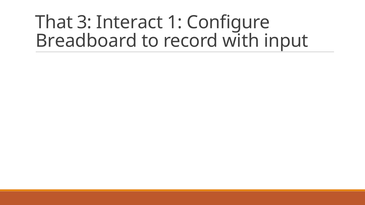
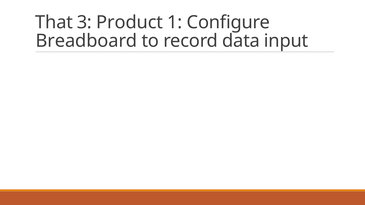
Interact: Interact -> Product (130, 22)
with: with -> data (241, 41)
